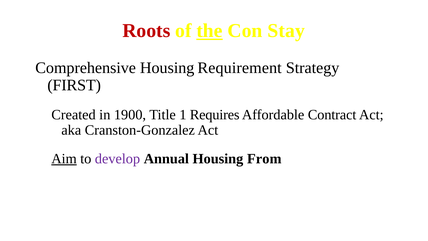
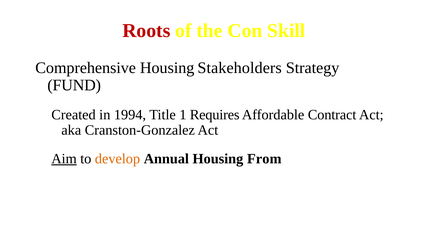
the underline: present -> none (210, 31)
Stay: Stay -> Skill (286, 31)
Requirement: Requirement -> Stakeholders (240, 68)
FIRST: FIRST -> FUND (74, 85)
1900: 1900 -> 1994 (130, 115)
develop colour: purple -> orange (117, 159)
